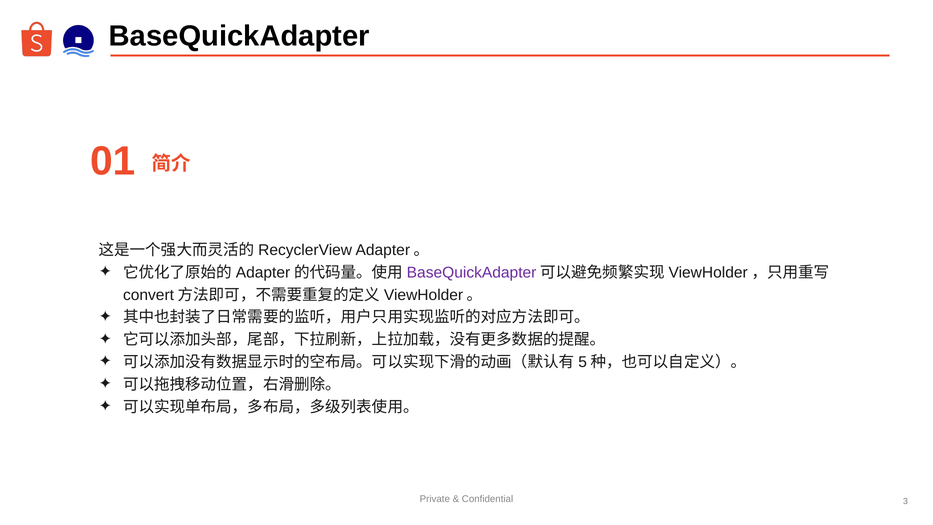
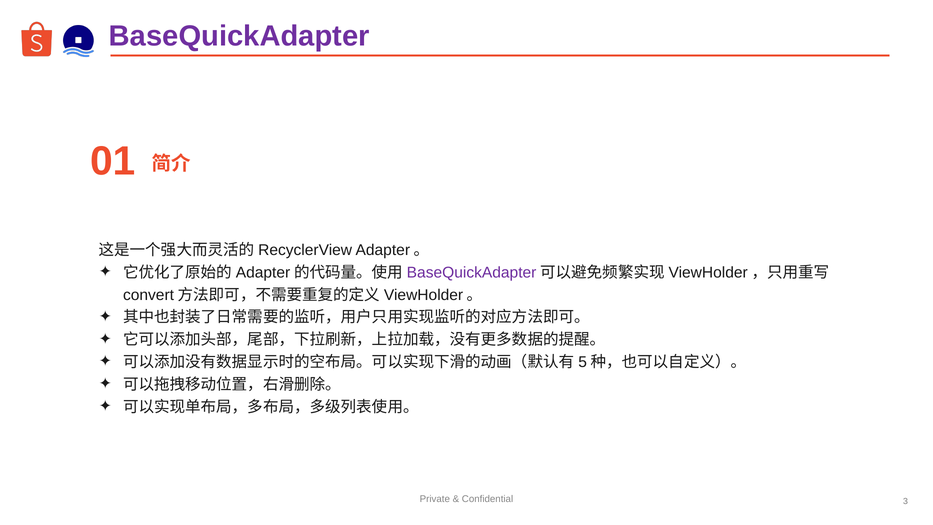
BaseQuickAdapter colour: black -> purple (239, 36)
